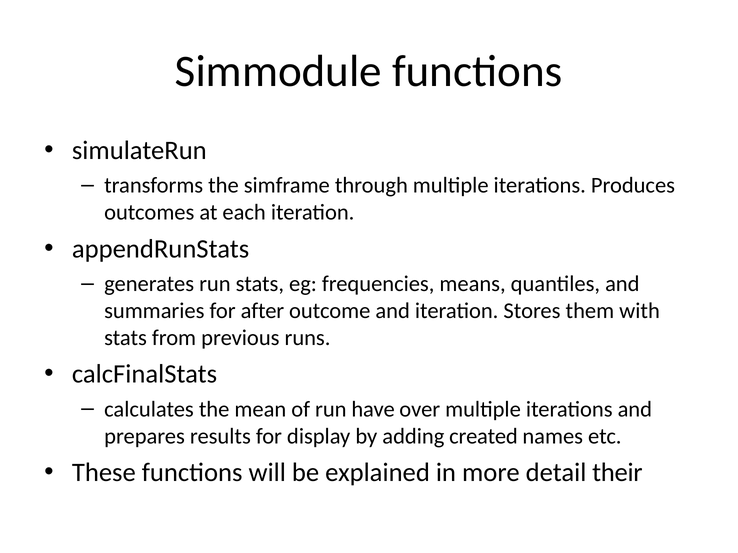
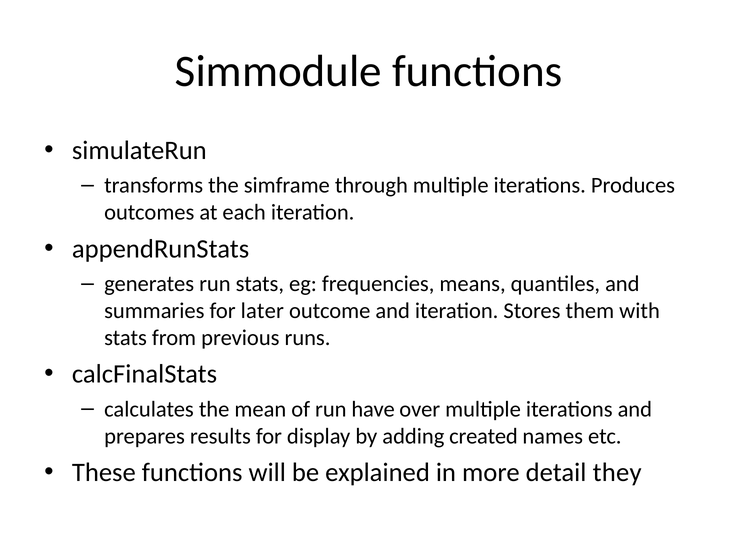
after: after -> later (262, 311)
their: their -> they (617, 473)
